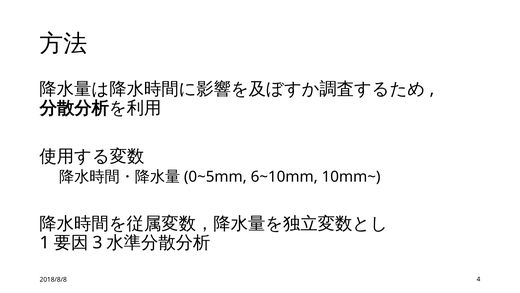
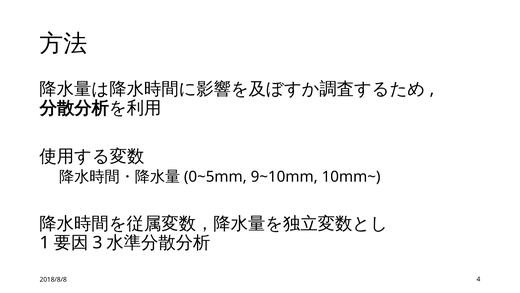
6~10mm: 6~10mm -> 9~10mm (284, 176)
